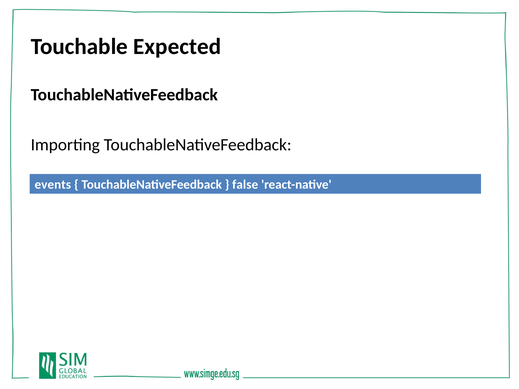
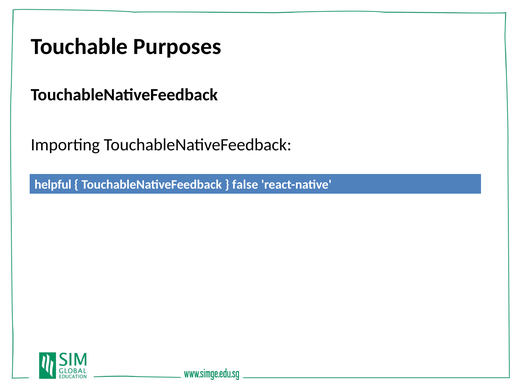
Expected: Expected -> Purposes (177, 46)
events: events -> helpful (53, 185)
